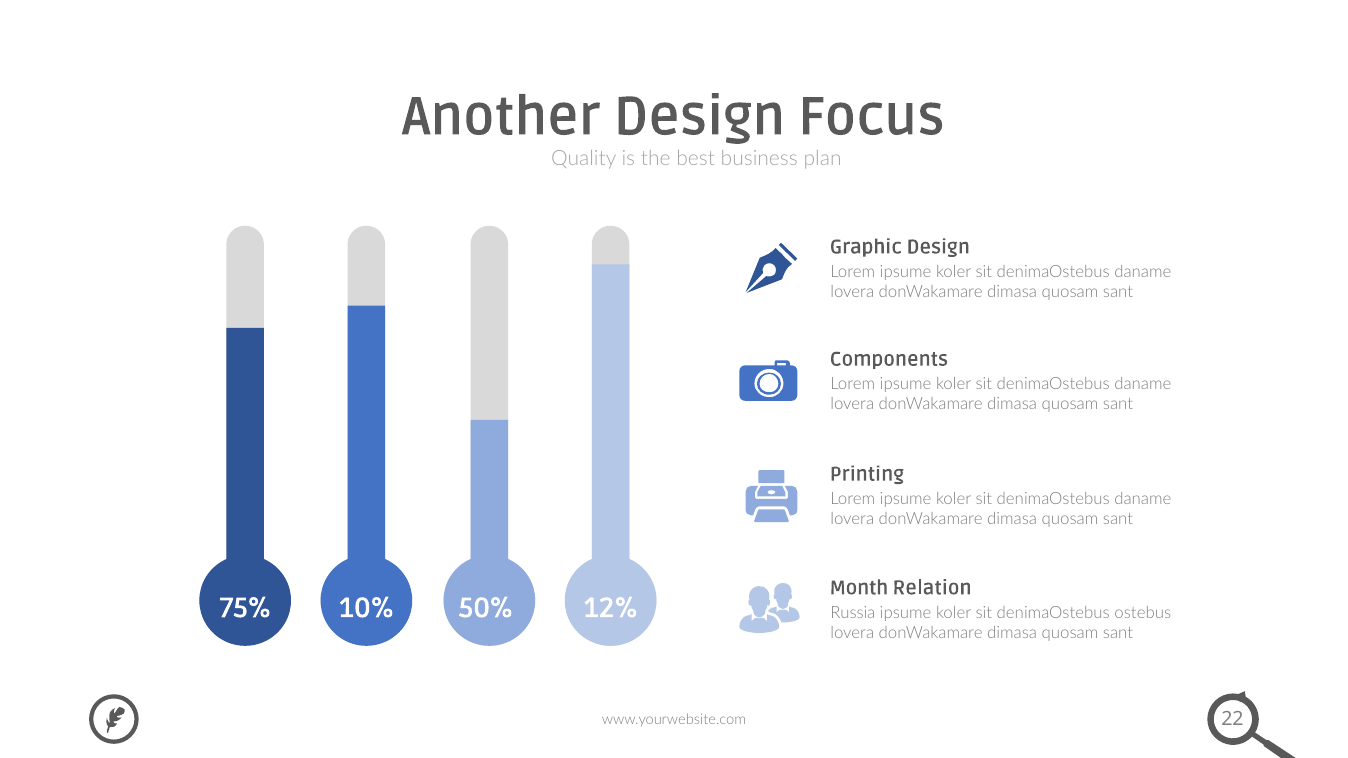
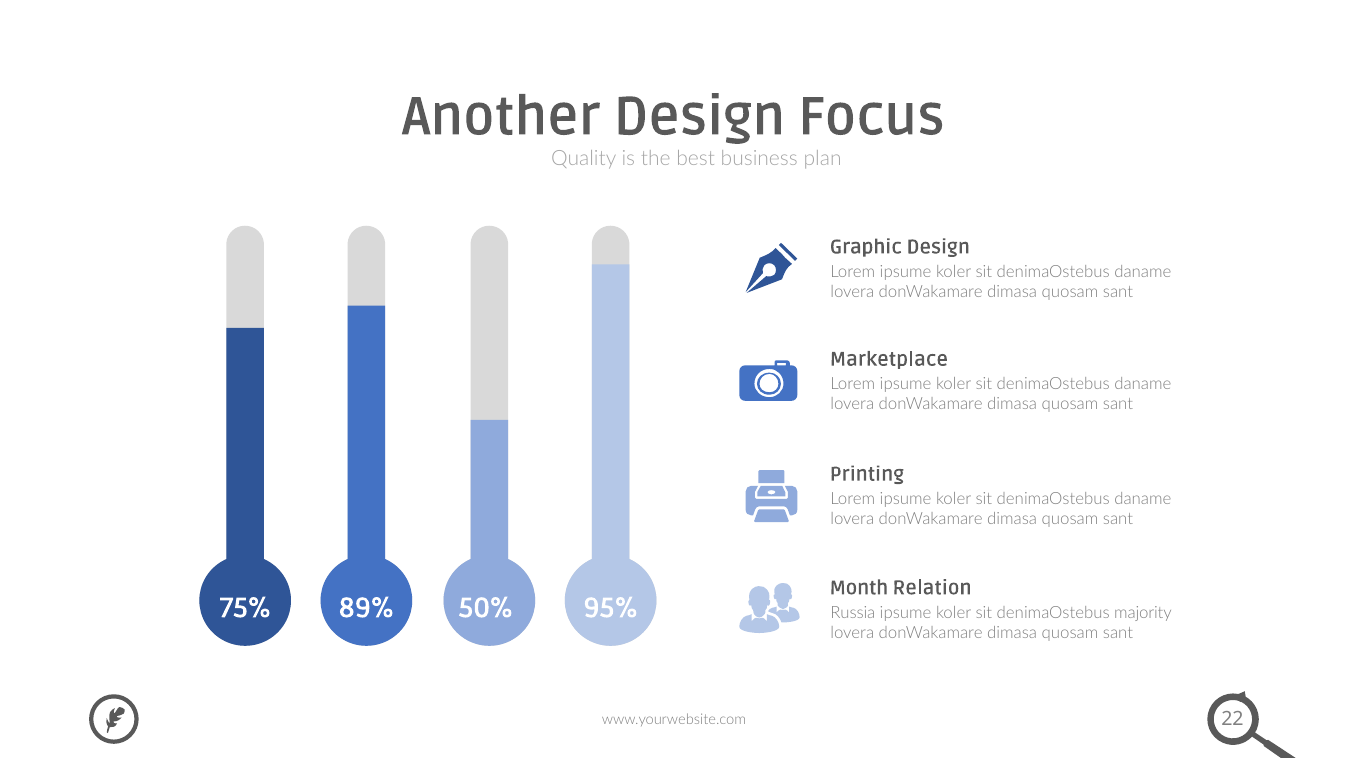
Components: Components -> Marketplace (889, 359)
10%: 10% -> 89% (366, 608)
12%: 12% -> 95% (610, 608)
ostebus: ostebus -> majority (1143, 613)
